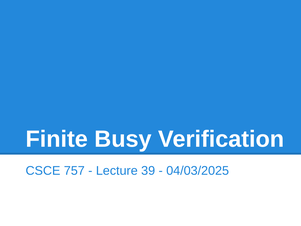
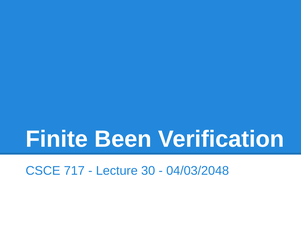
Busy: Busy -> Been (123, 139)
757: 757 -> 717 (74, 171)
39: 39 -> 30 (148, 171)
04/03/2025: 04/03/2025 -> 04/03/2048 (198, 171)
